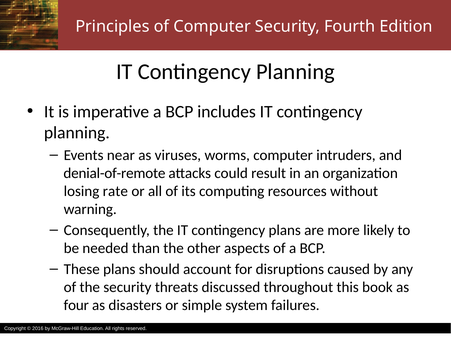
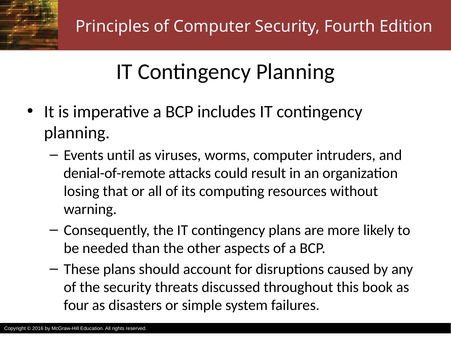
near: near -> until (121, 155)
rate: rate -> that (115, 191)
